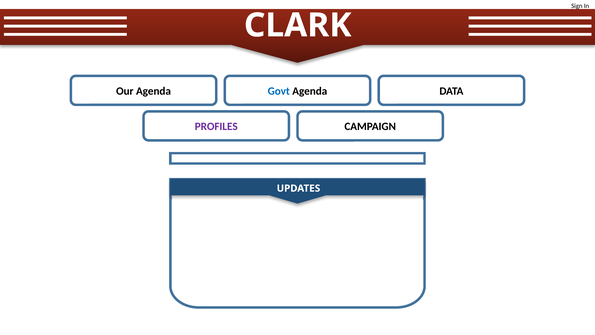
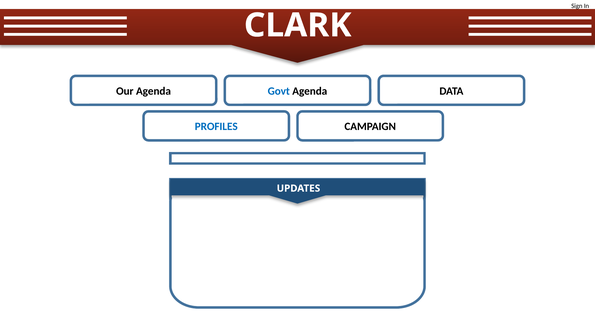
PROFILES colour: purple -> blue (216, 127)
